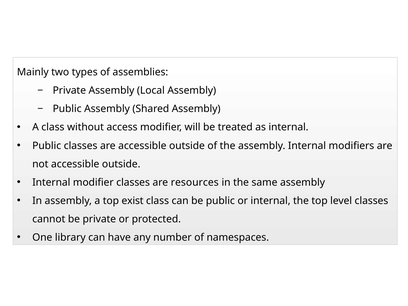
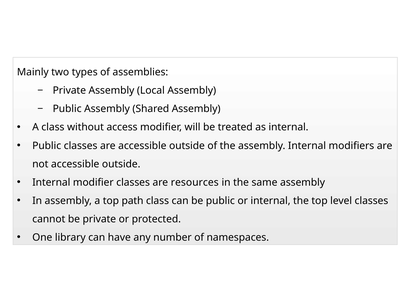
exist: exist -> path (133, 201)
